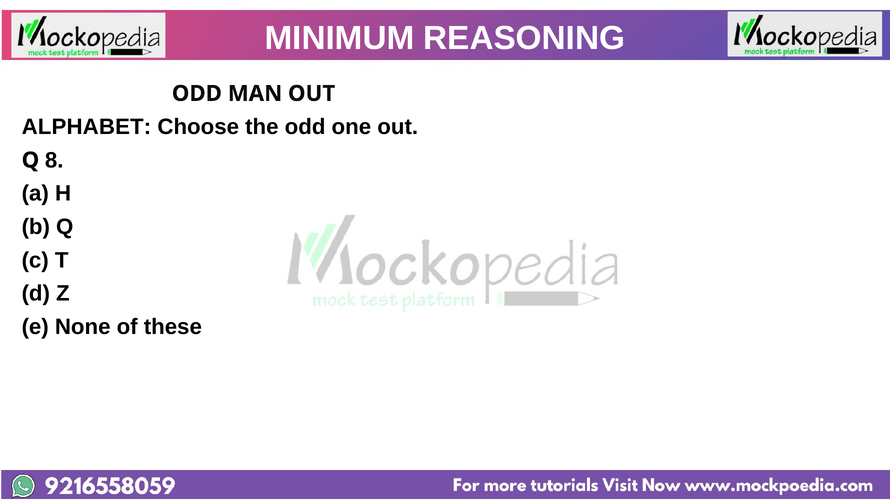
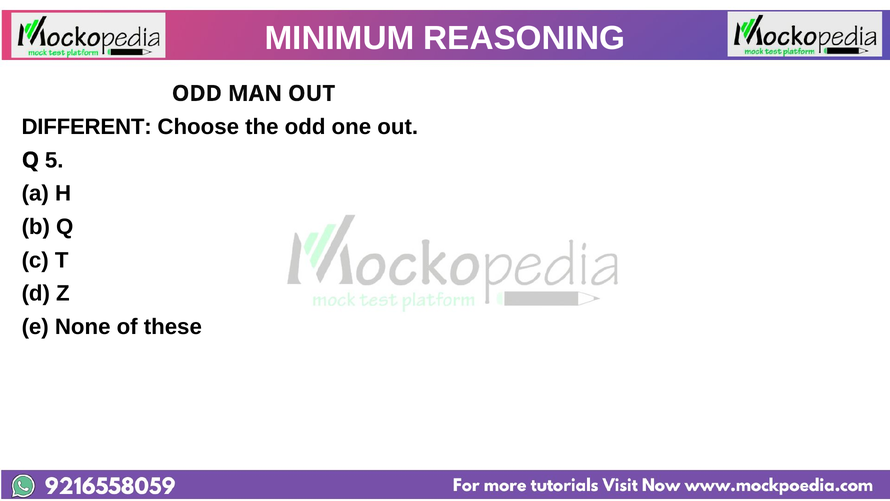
ALPHABET: ALPHABET -> DIFFERENT (87, 127)
8: 8 -> 5 (54, 160)
